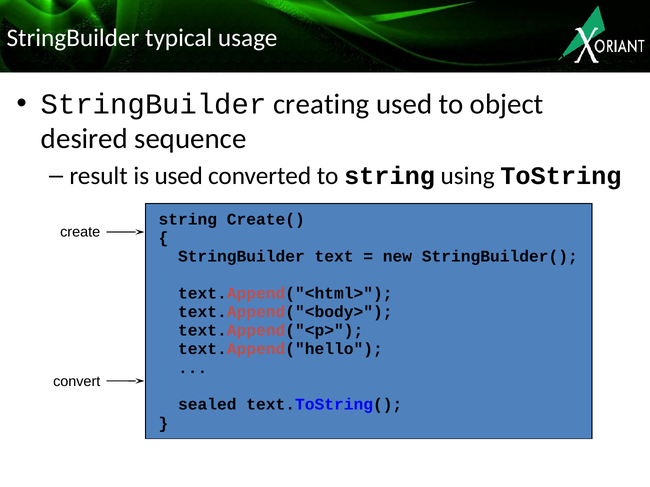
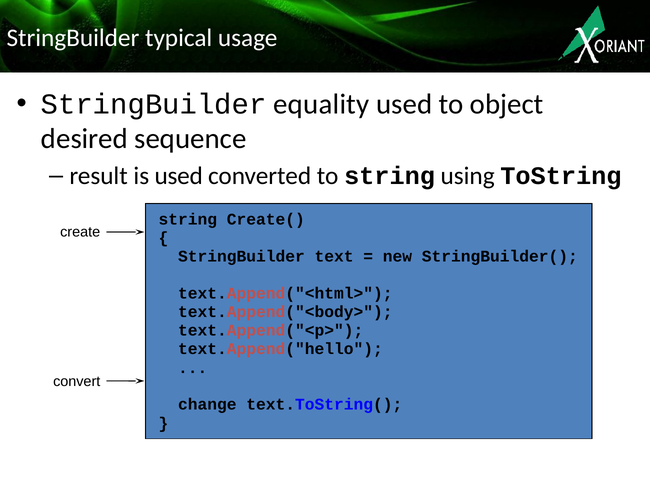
creating: creating -> equality (321, 104)
sealed: sealed -> change (207, 405)
